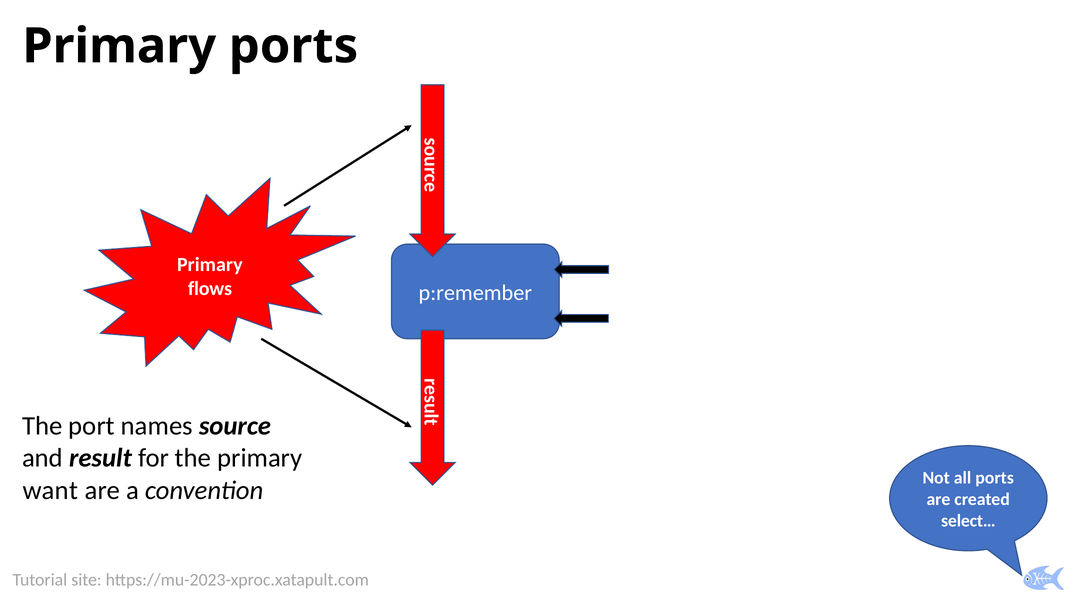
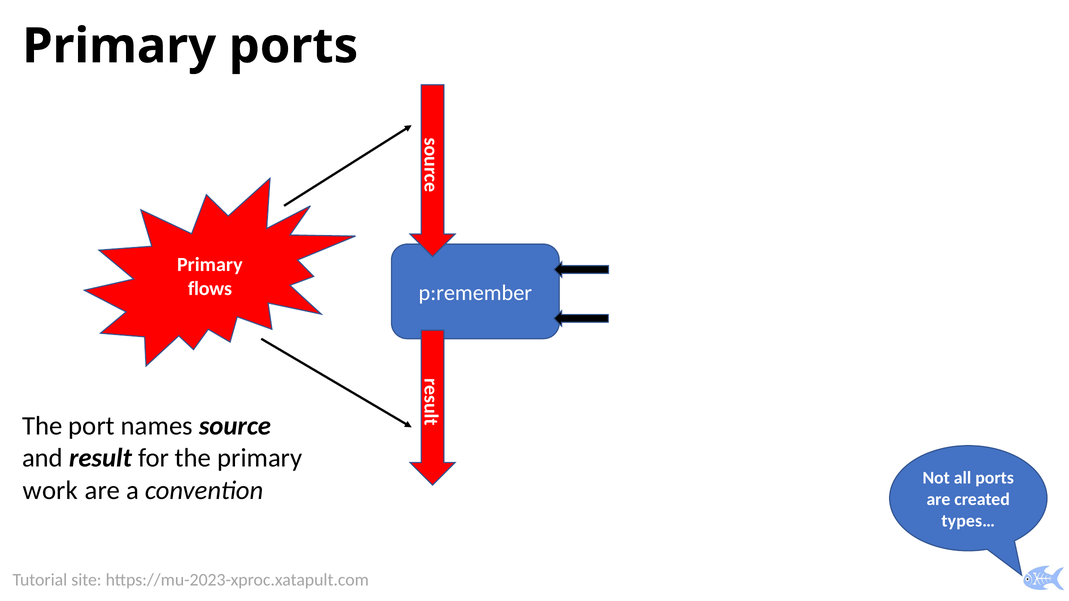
want: want -> work (50, 490)
select…: select… -> types… (968, 521)
